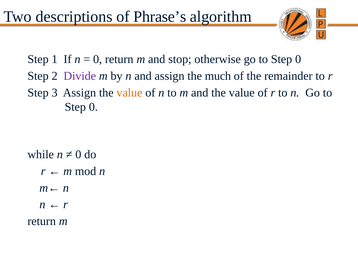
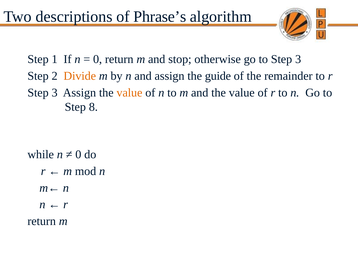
0: 0 -> 3 (298, 59)
Divide colour: purple -> orange (80, 76)
much: much -> guide (218, 76)
0: 0 -> 8 (93, 107)
